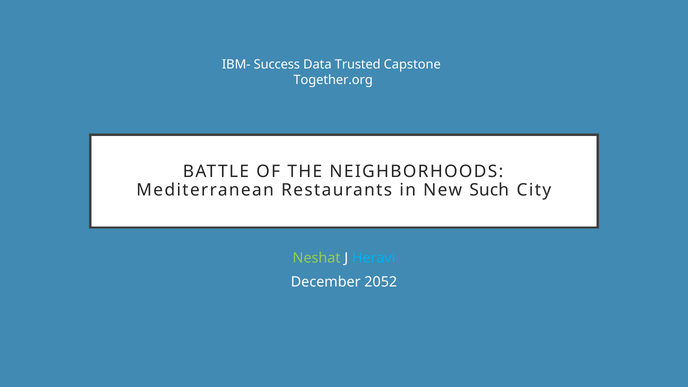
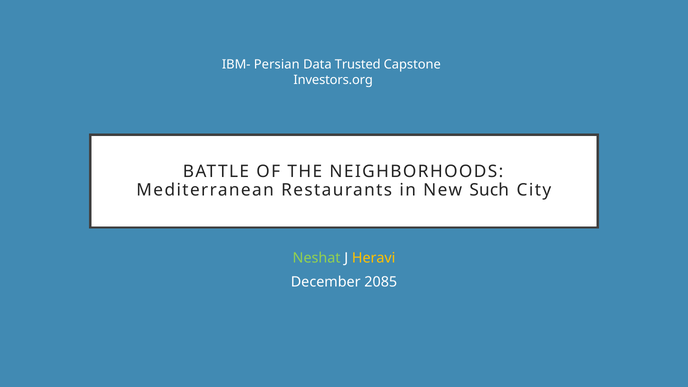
Success: Success -> Persian (277, 64)
Together.org: Together.org -> Investors.org (333, 80)
Heravi colour: light blue -> yellow (374, 258)
2052: 2052 -> 2085 (381, 282)
